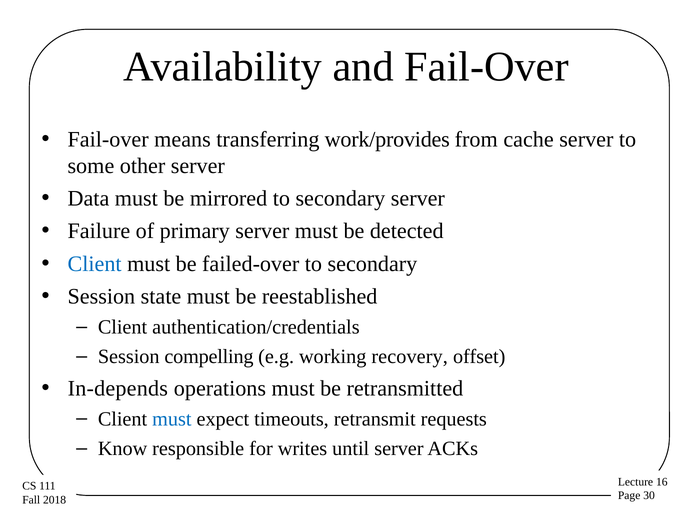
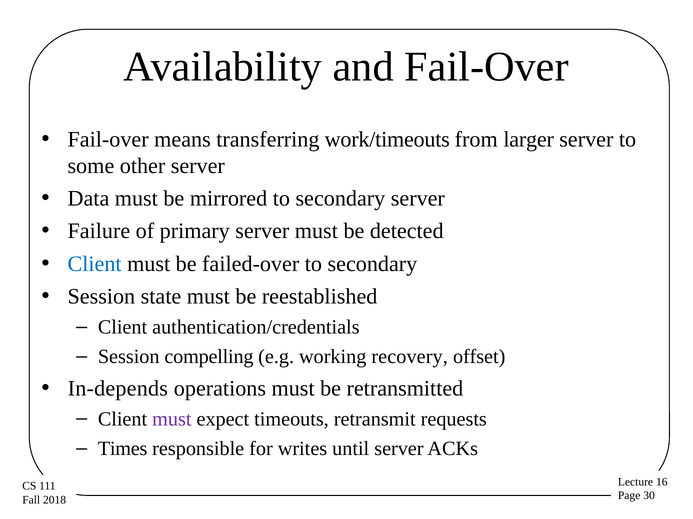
work/provides: work/provides -> work/timeouts (387, 140)
cache: cache -> larger (529, 140)
must colour: blue -> purple (172, 420)
Know: Know -> Times (123, 449)
